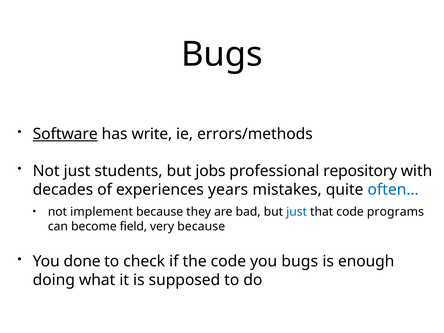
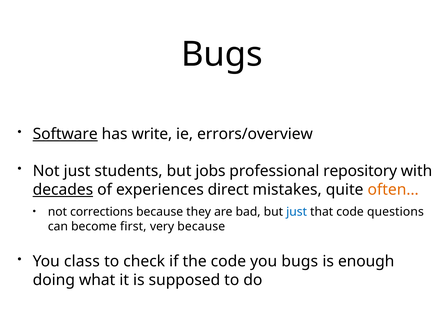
errors/methods: errors/methods -> errors/overview (255, 134)
decades underline: none -> present (63, 190)
years: years -> direct (228, 190)
often… colour: blue -> orange (393, 190)
implement: implement -> corrections (102, 212)
programs: programs -> questions (395, 212)
field: field -> first (133, 226)
done: done -> class (82, 261)
